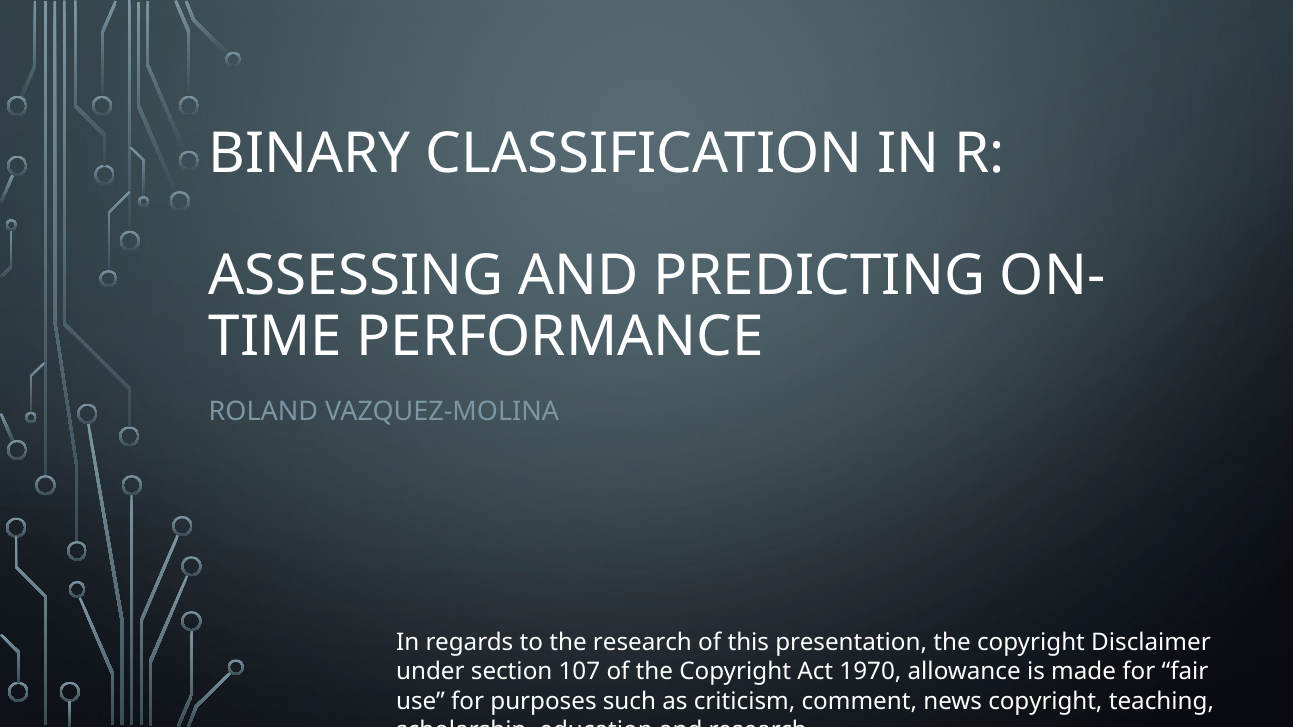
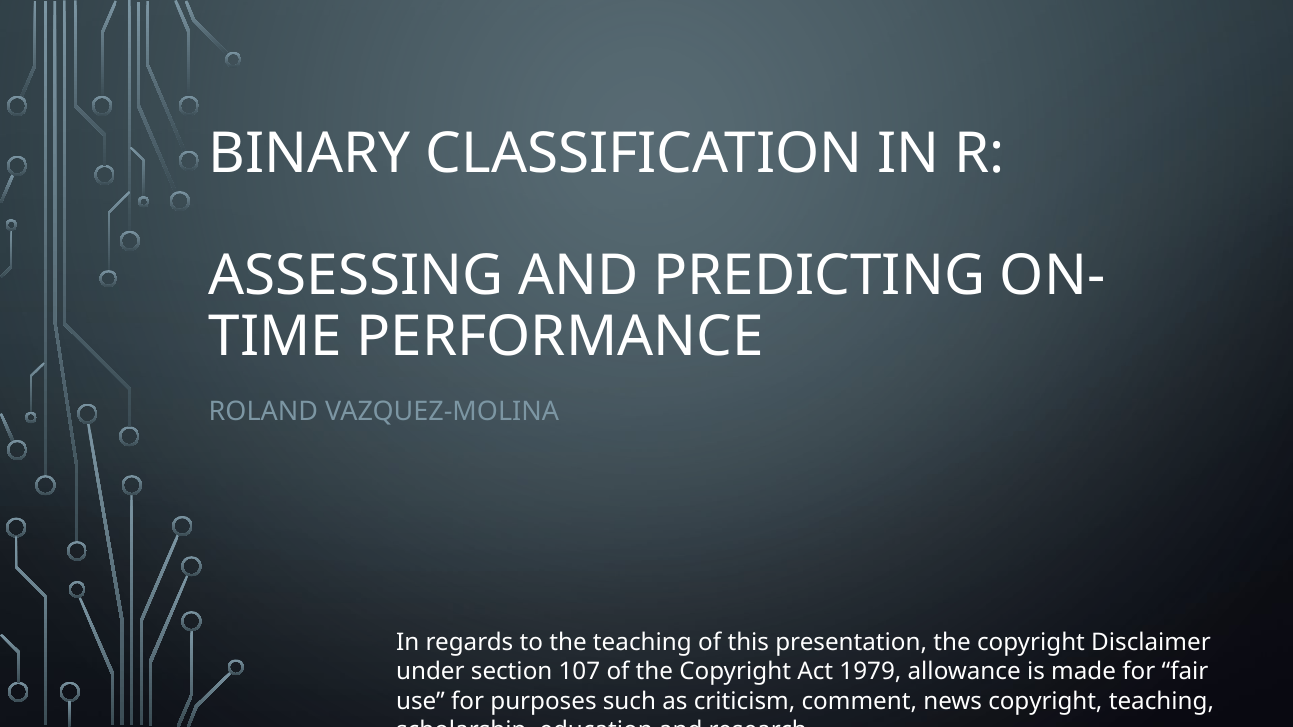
the research: research -> teaching (642, 643)
1970: 1970 -> 1979 (870, 672)
